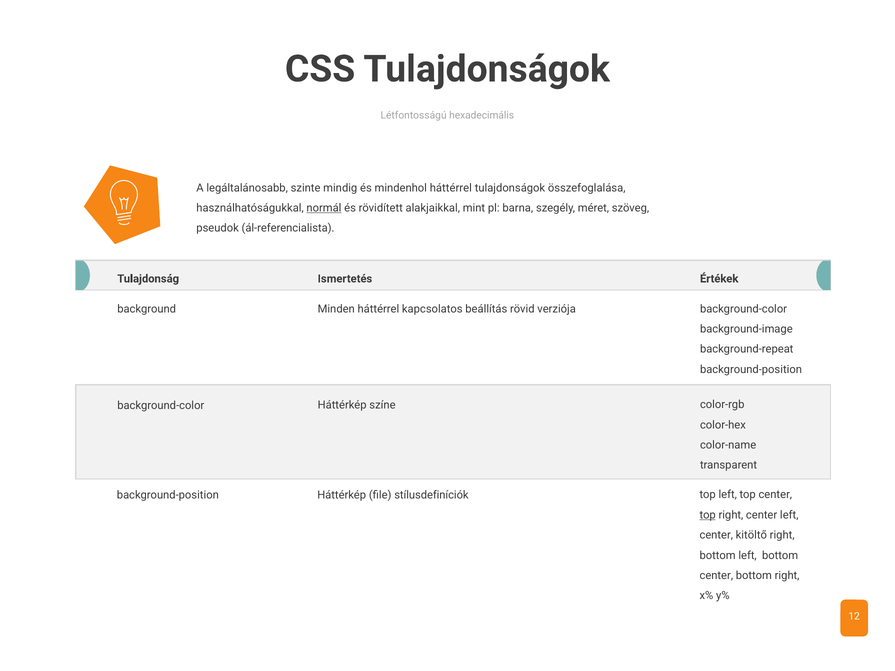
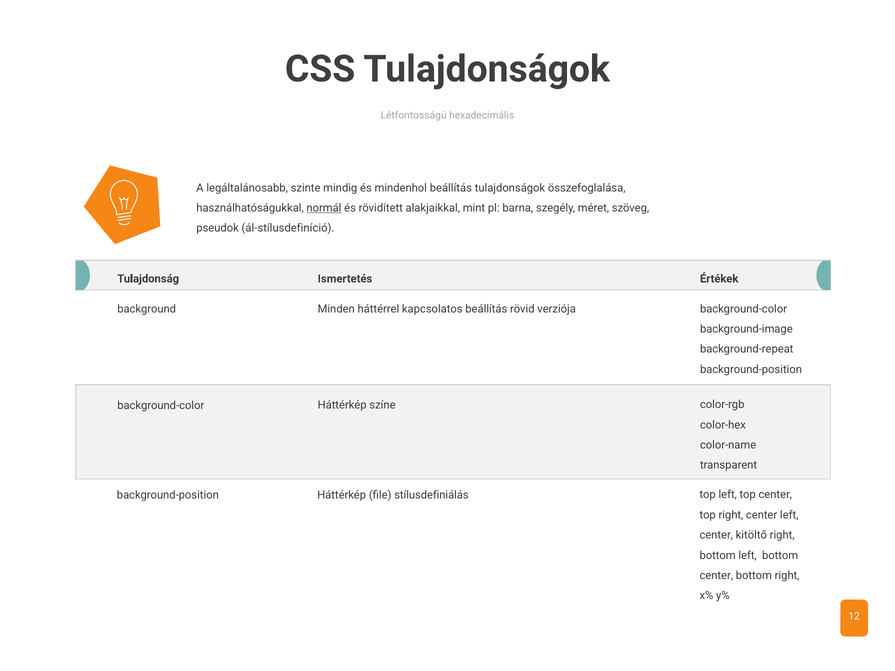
mindenhol háttérrel: háttérrel -> beállítás (451, 188)
ál-referencialista: ál-referencialista -> ál-stílusdefiníció (288, 228)
stílusdefiníciók: stílusdefiníciók -> stílusdefiniálás (431, 495)
top underline: present -> none (708, 515)
